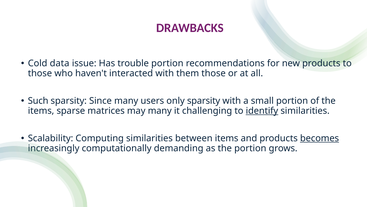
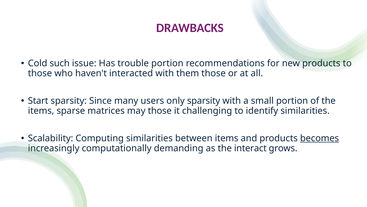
data: data -> such (60, 63)
Such: Such -> Start (38, 101)
may many: many -> those (160, 111)
identify underline: present -> none (262, 111)
the portion: portion -> interact (250, 148)
